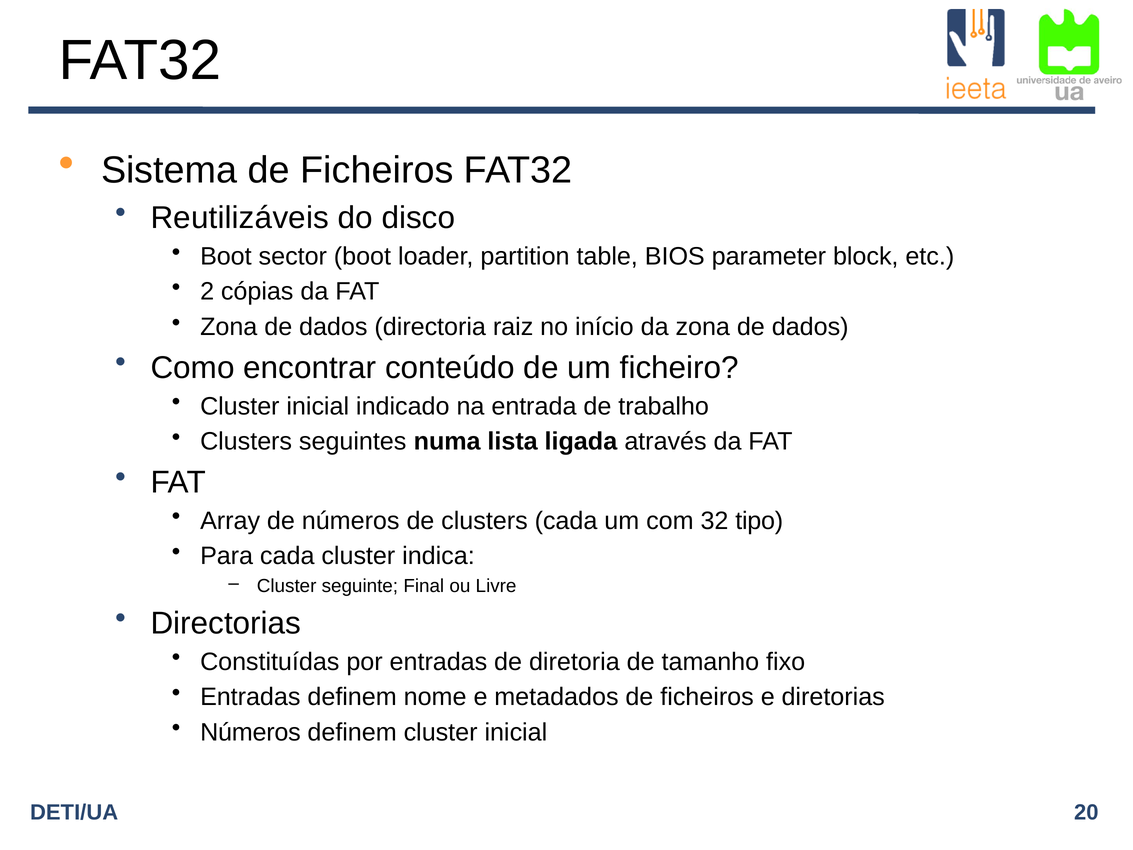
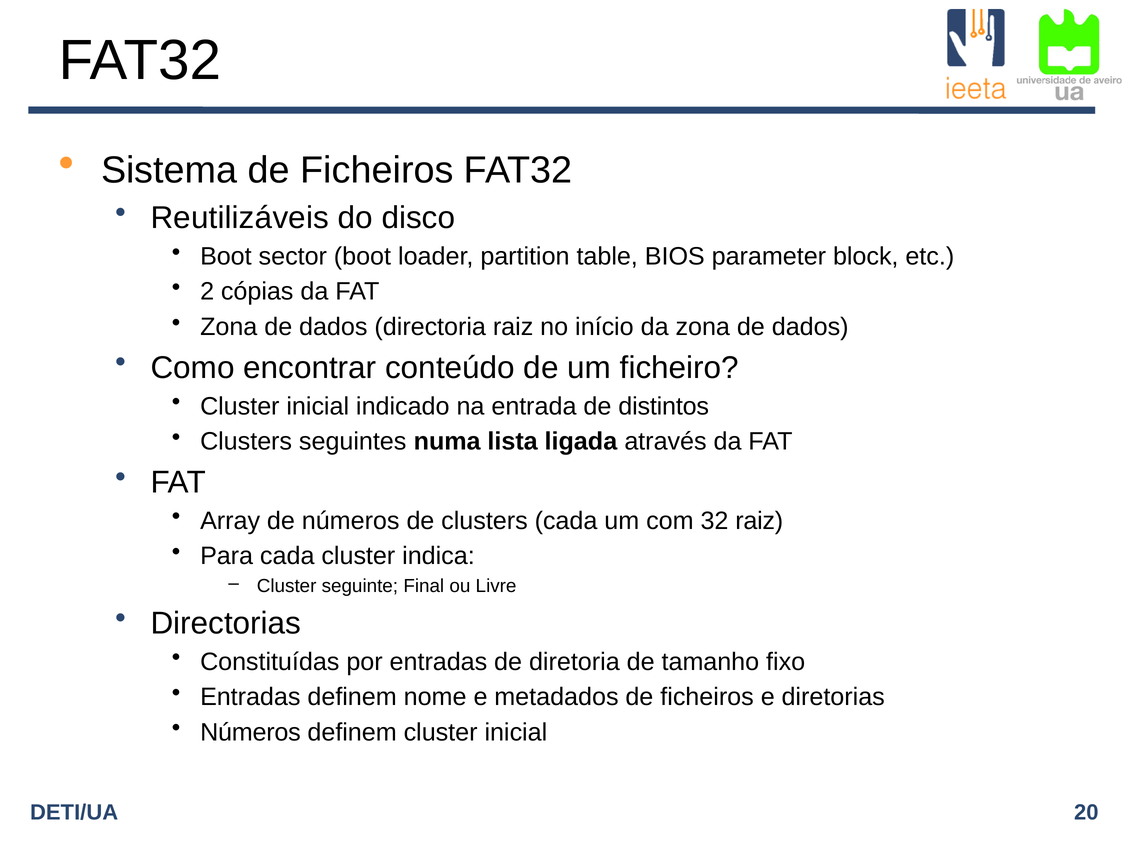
trabalho: trabalho -> distintos (664, 406)
32 tipo: tipo -> raiz (759, 521)
